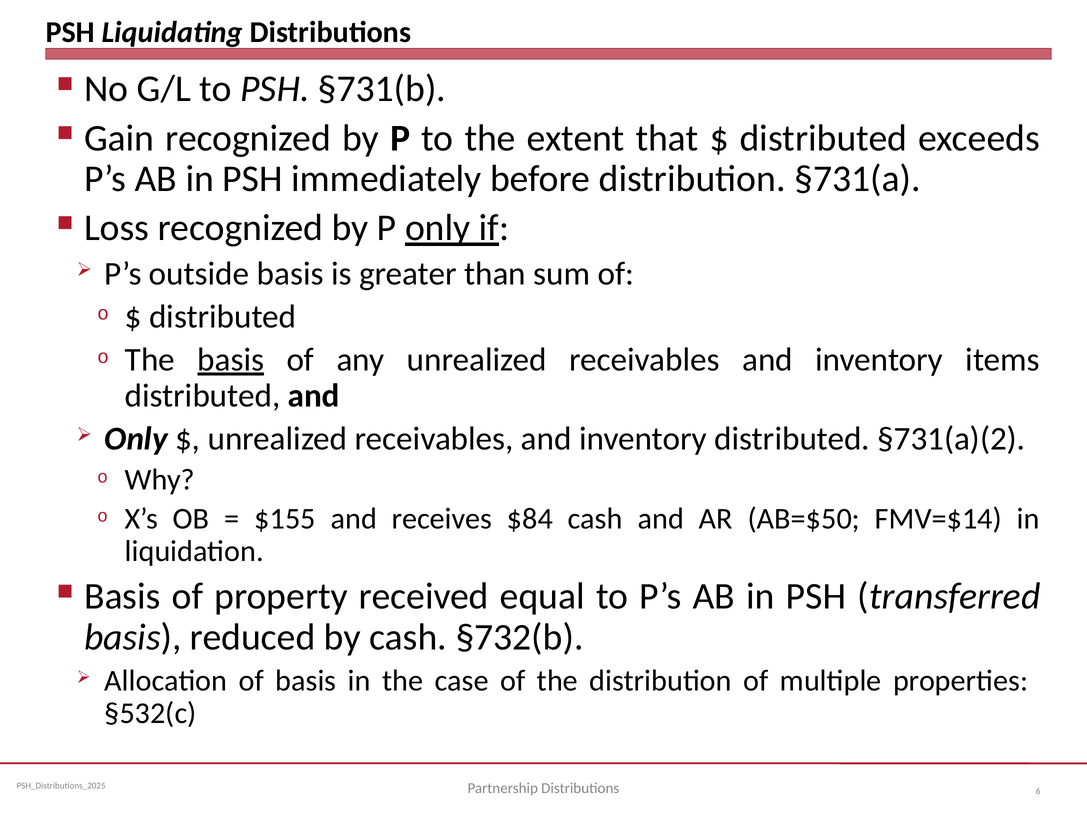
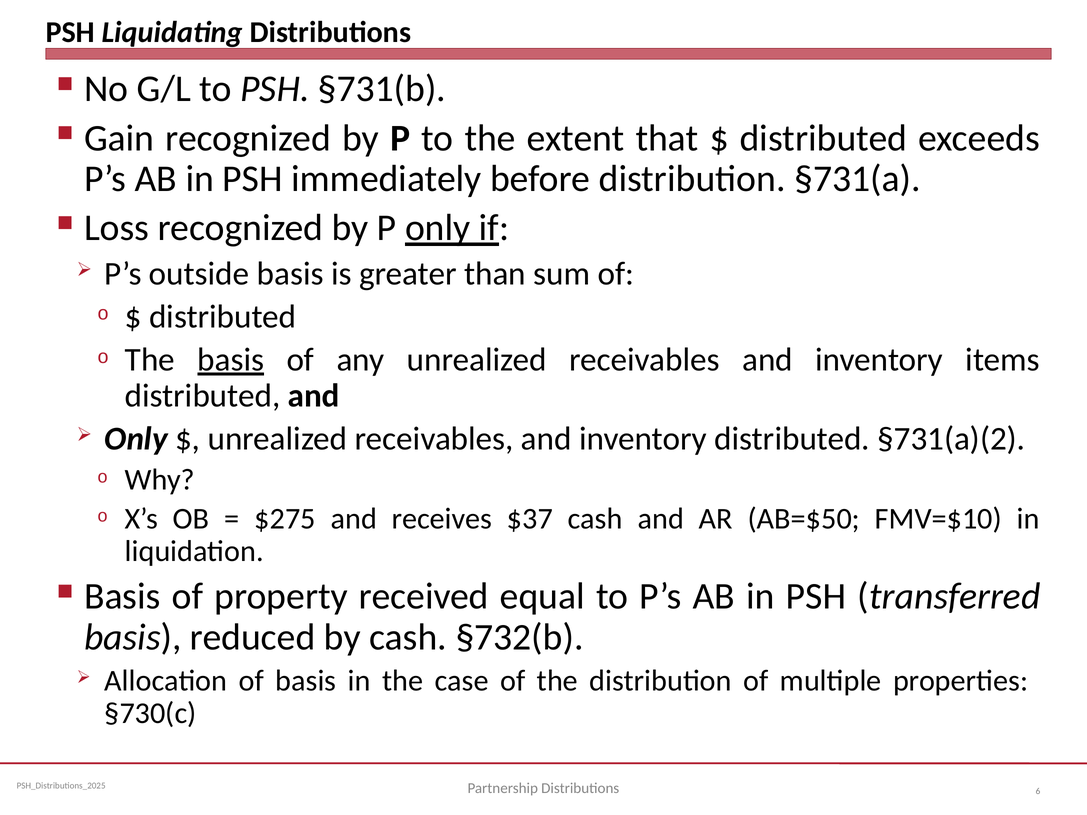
$155: $155 -> $275 (285, 519)
$84: $84 -> $37 (530, 519)
FMV=$14: FMV=$14 -> FMV=$10 (938, 519)
§532(c: §532(c -> §730(c (151, 713)
